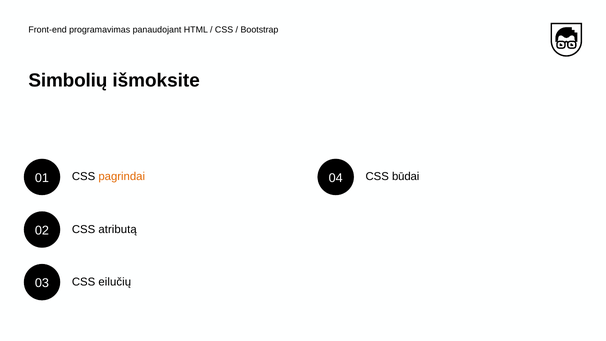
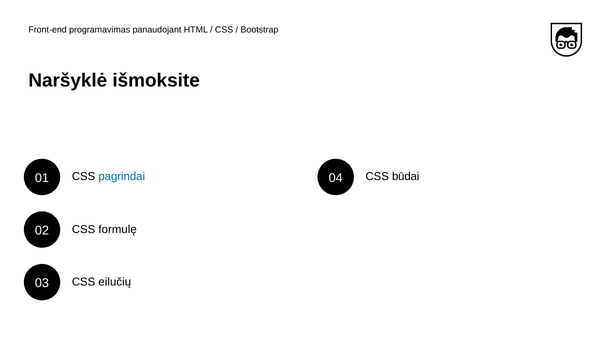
Simbolių: Simbolių -> Naršyklė (68, 81)
pagrindai colour: orange -> blue (122, 177)
atributą: atributą -> formulę (118, 229)
